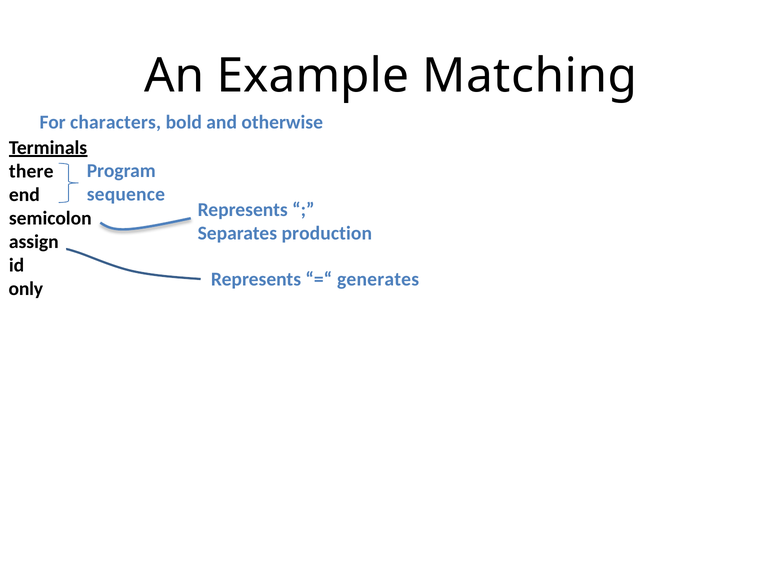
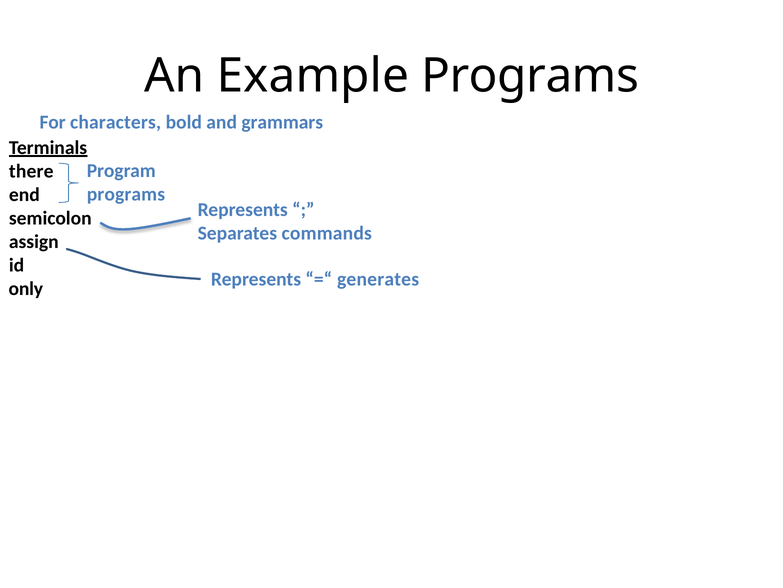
Example Matching: Matching -> Programs (530, 76)
otherwise: otherwise -> grammars (282, 122)
sequence: sequence -> programs (126, 194)
production: production -> commands (327, 233)
